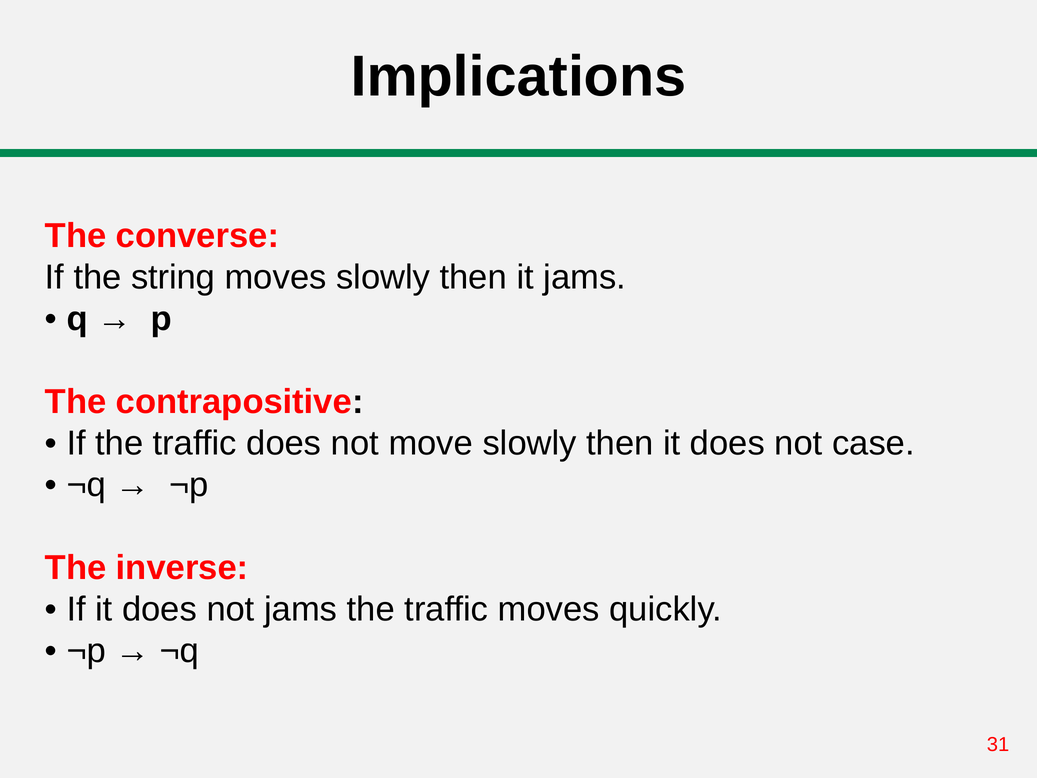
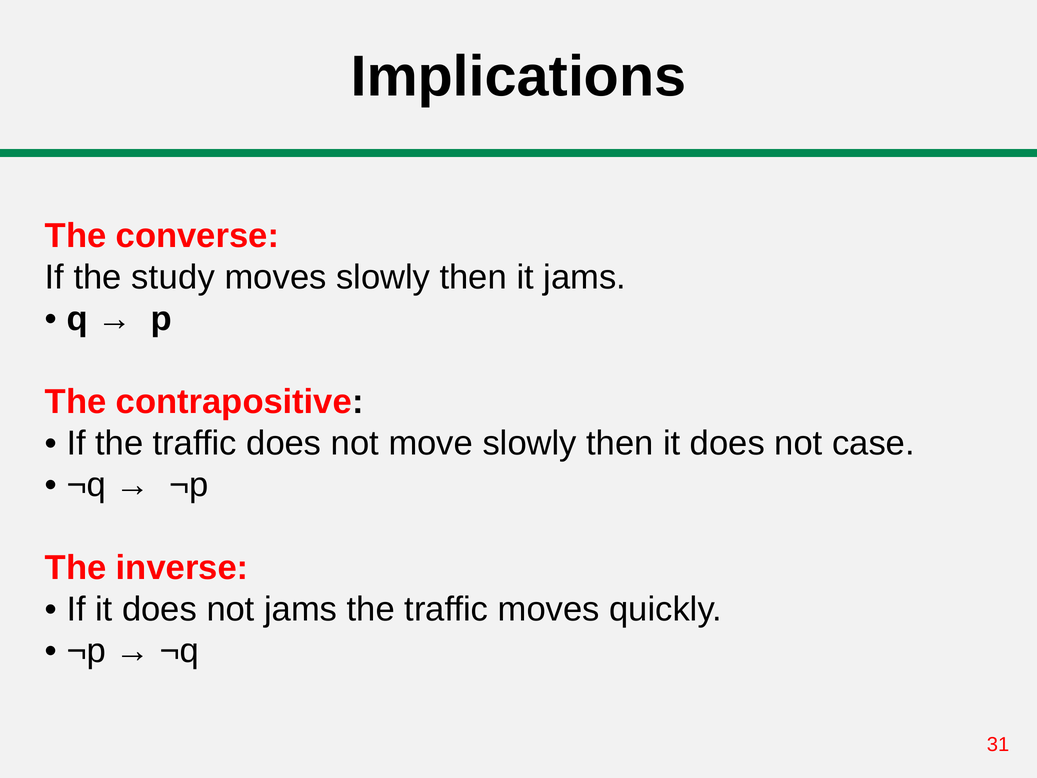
string: string -> study (173, 277)
